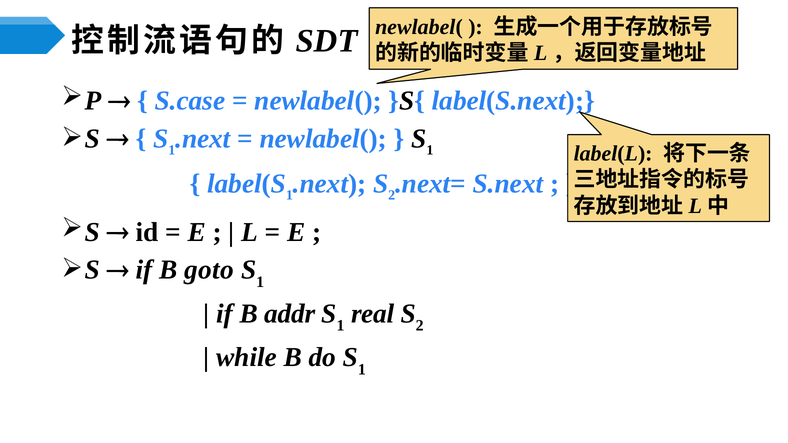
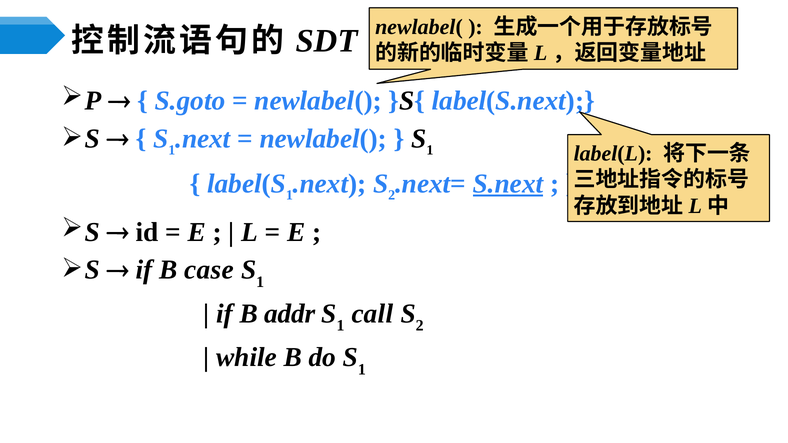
S.case: S.case -> S.goto (190, 101)
S.next underline: none -> present (508, 184)
goto: goto -> case (209, 270)
real: real -> call (372, 314)
